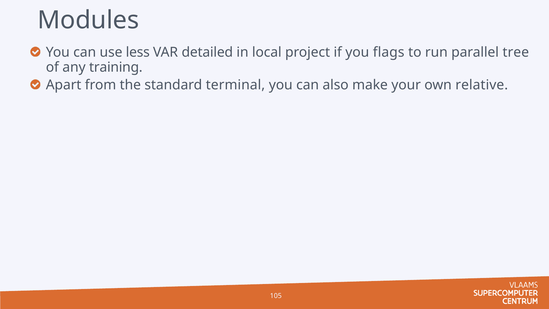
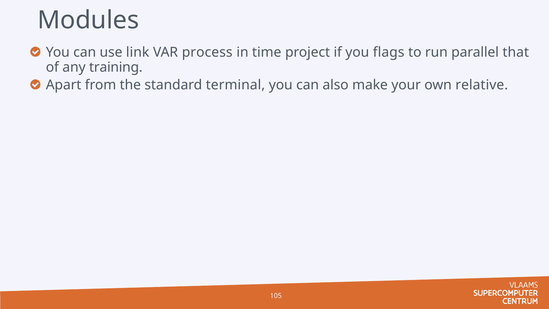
less: less -> link (138, 52)
detailed: detailed -> process (207, 52)
local: local -> time (267, 52)
tree: tree -> that (516, 52)
